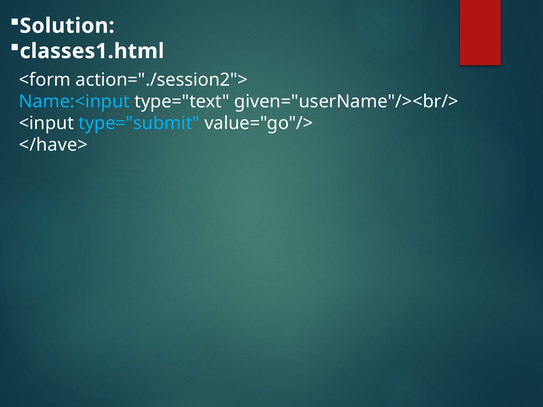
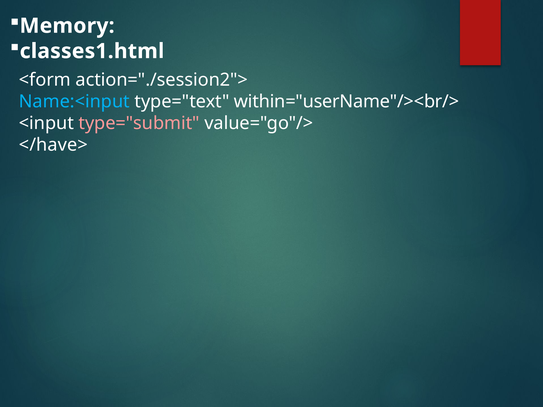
Solution: Solution -> Memory (67, 26)
given="userName"/><br/>: given="userName"/><br/> -> within="userName"/><br/> (347, 102)
type="submit colour: light blue -> pink (139, 123)
